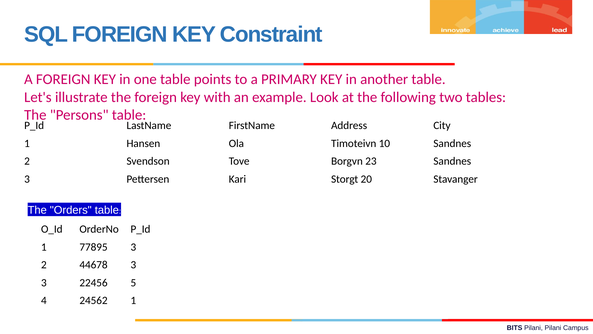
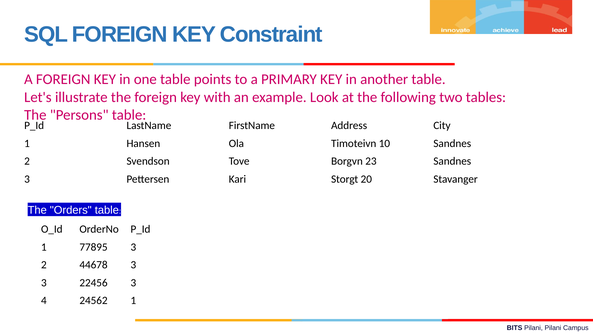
22456 5: 5 -> 3 (133, 282)
